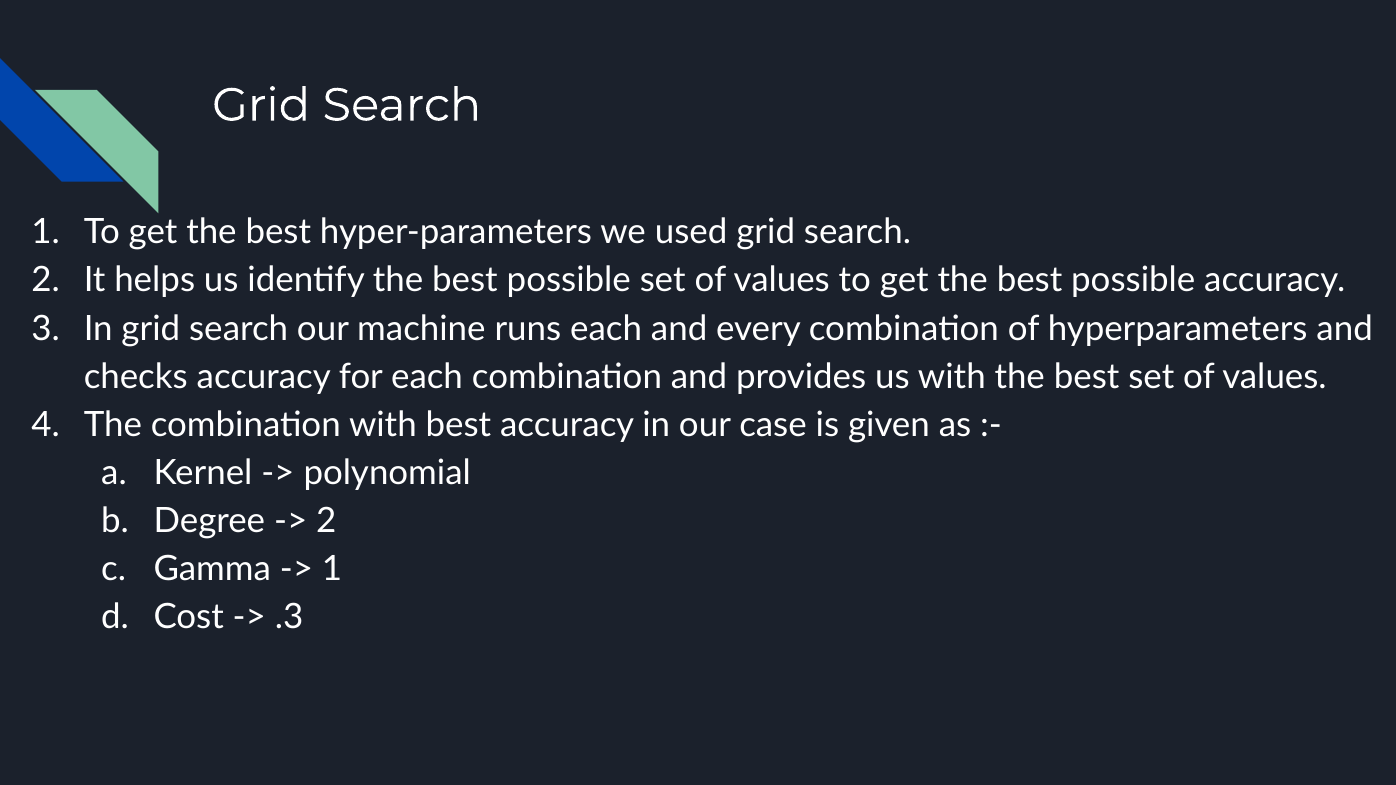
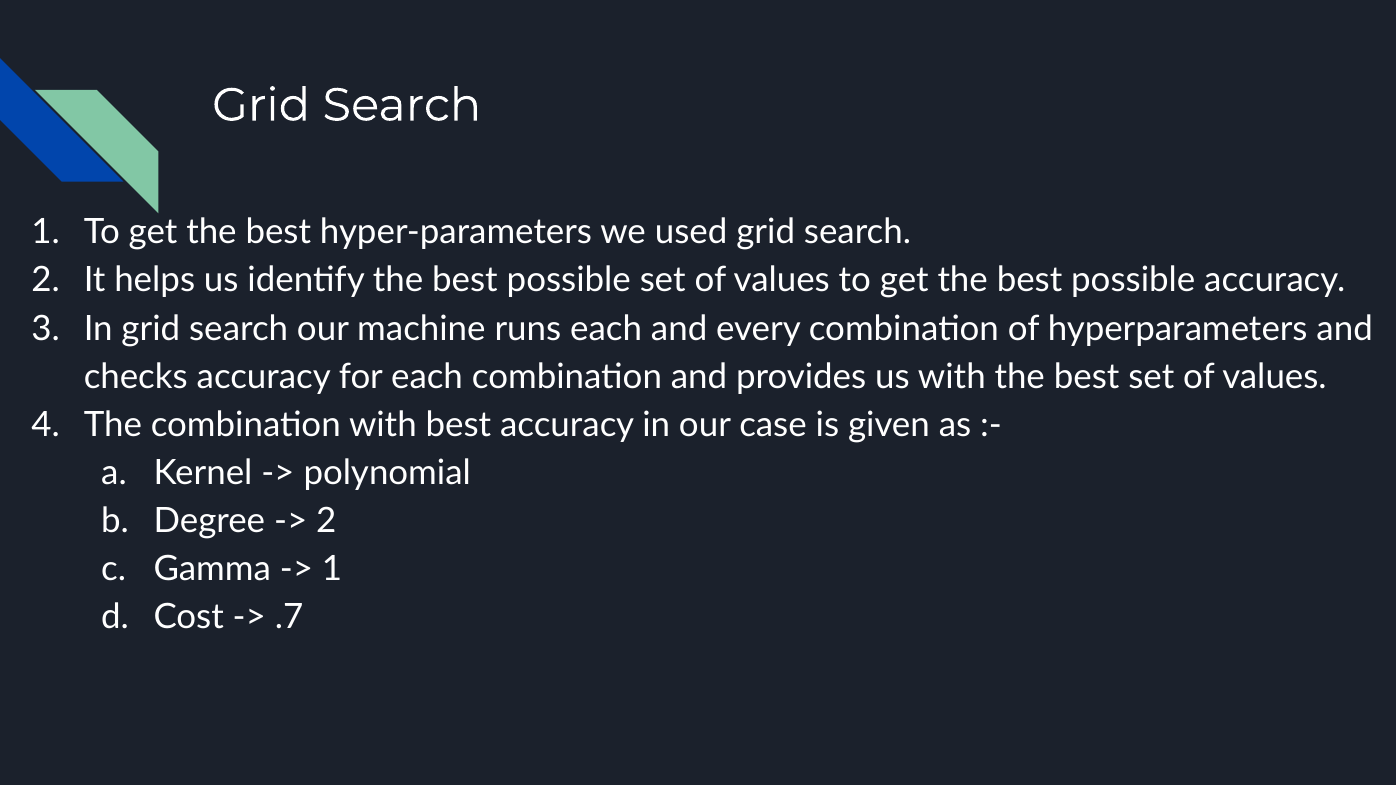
.3: .3 -> .7 (289, 618)
